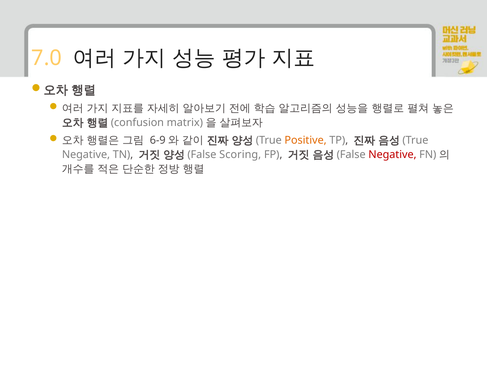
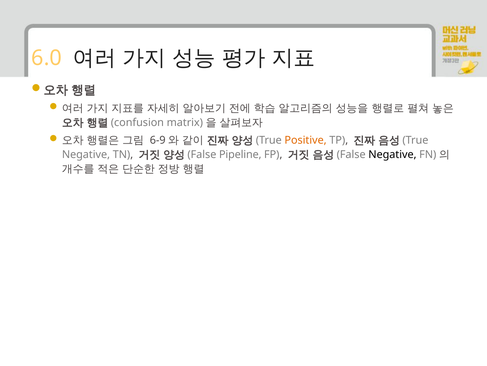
7.0: 7.0 -> 6.0 (47, 58)
Scoring: Scoring -> Pipeline (240, 154)
Negative colour: red -> black (392, 154)
